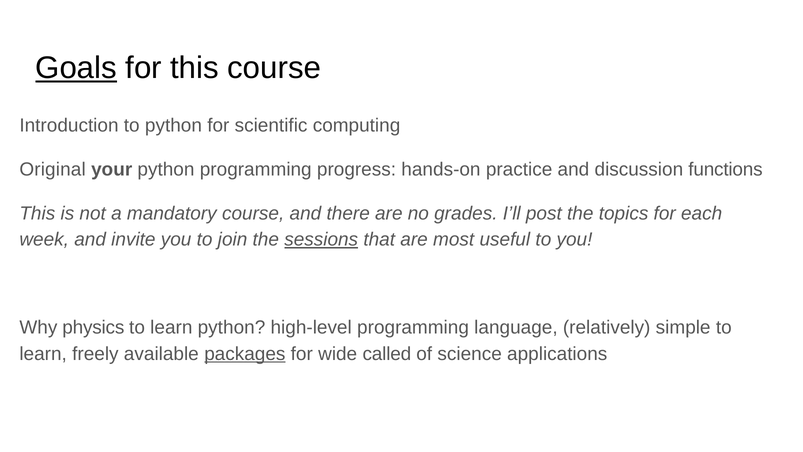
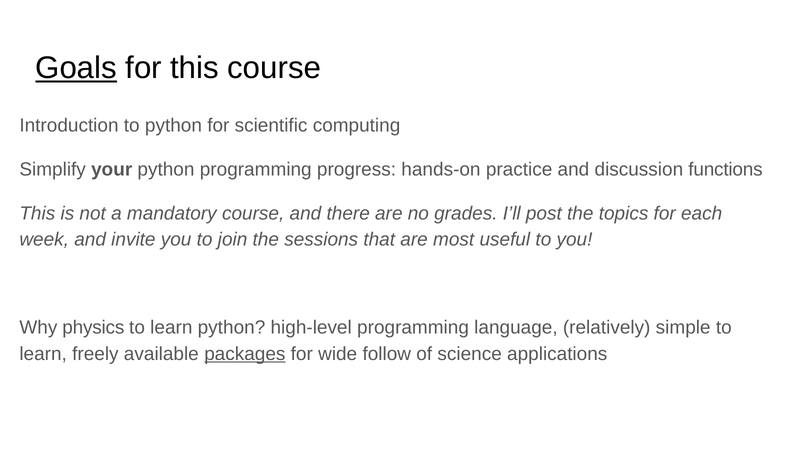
Original: Original -> Simplify (53, 169)
sessions underline: present -> none (321, 239)
called: called -> follow (387, 354)
